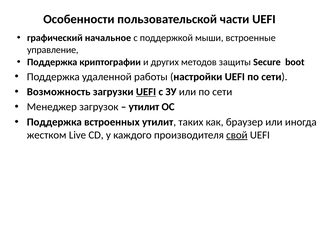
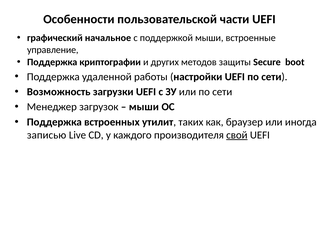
UEFI underline: present -> none (146, 92)
утилит: утилит -> мыши (144, 107)
жестком: жестком -> записью (47, 135)
